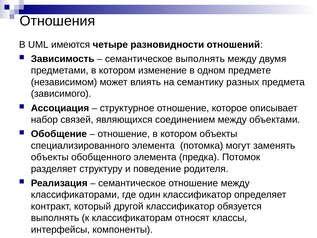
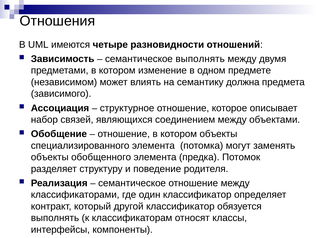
разных: разных -> должна (243, 82)
